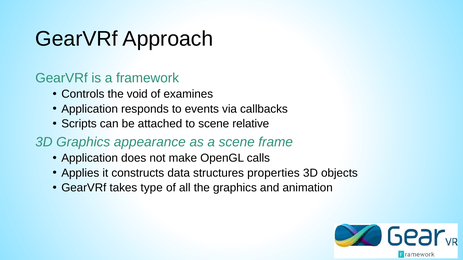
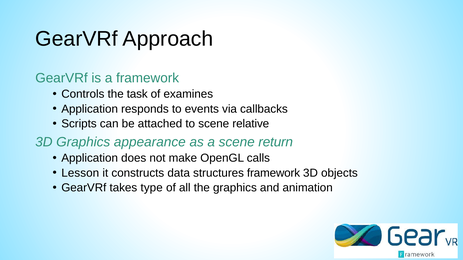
void: void -> task (137, 94)
frame: frame -> return (276, 142)
Applies: Applies -> Lesson (80, 173)
structures properties: properties -> framework (274, 173)
